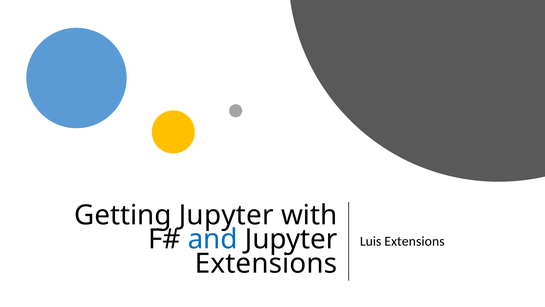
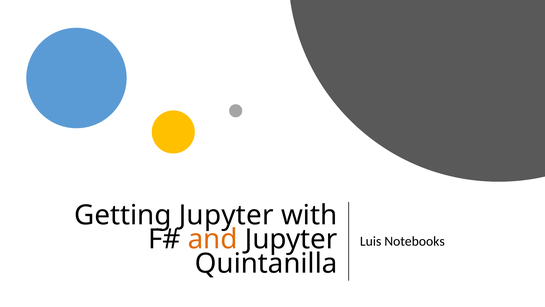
and colour: blue -> orange (213, 239)
Luis Extensions: Extensions -> Notebooks (415, 241)
Extensions: Extensions -> Quintanilla (266, 263)
